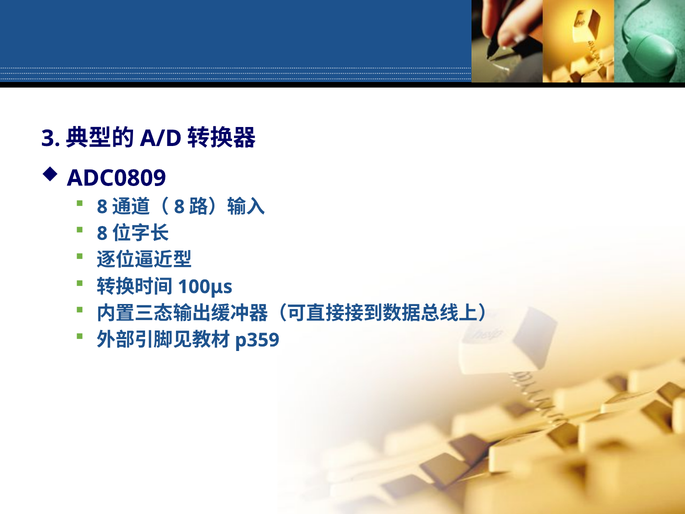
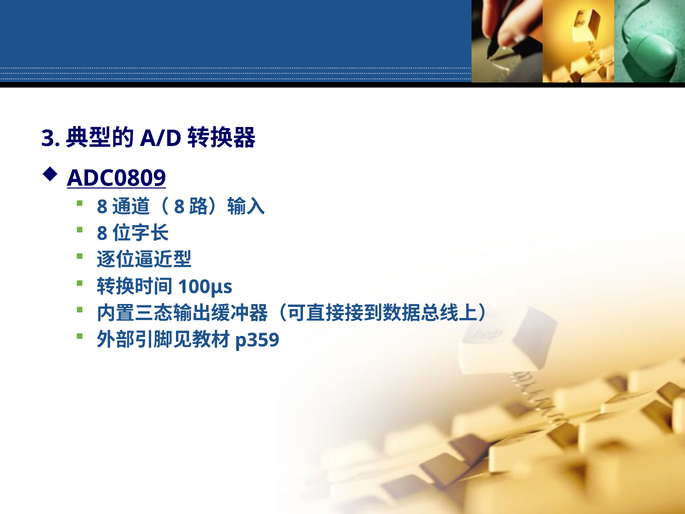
ADC0809 underline: none -> present (116, 178)
